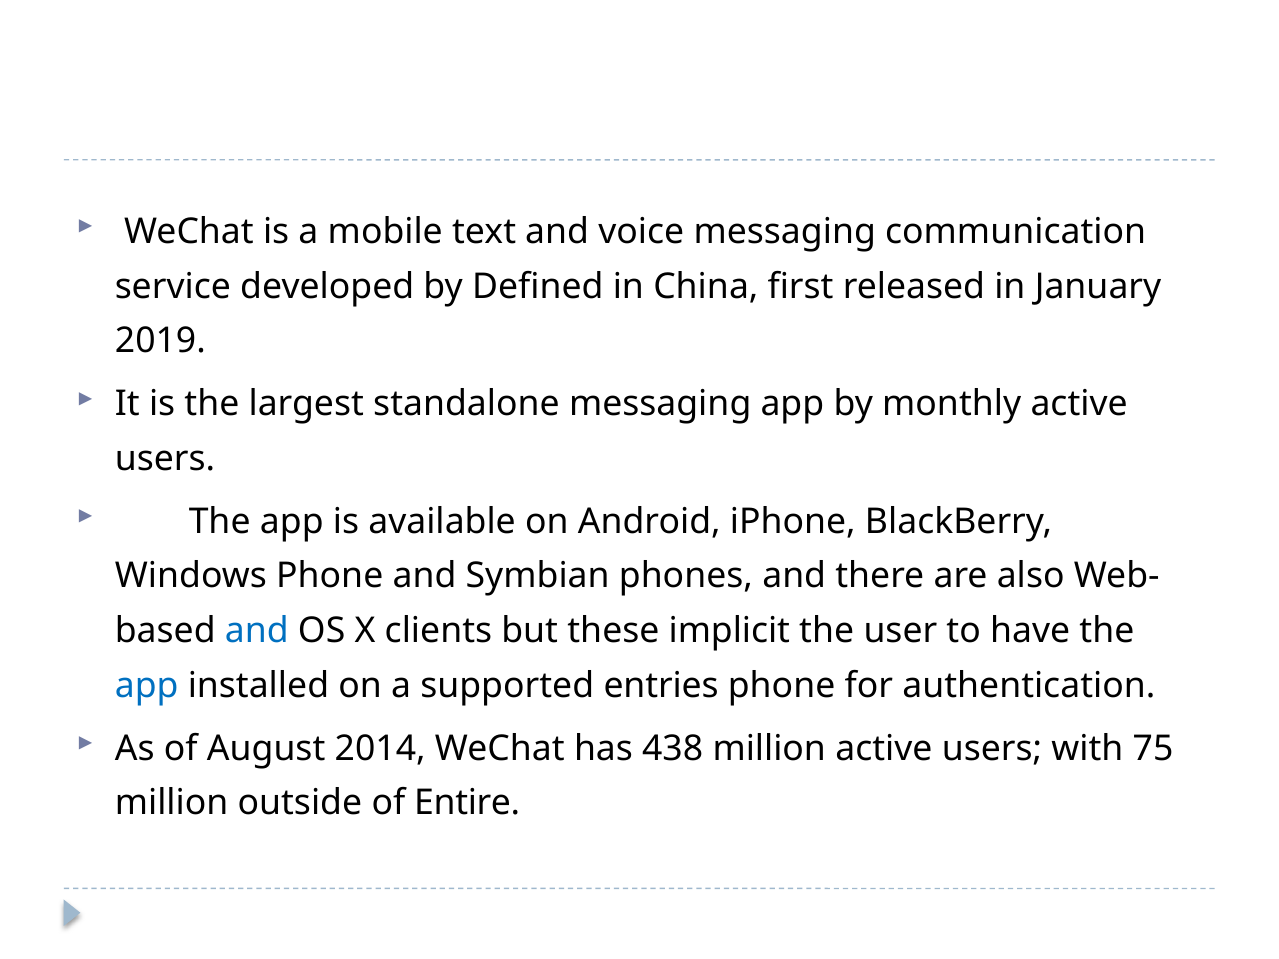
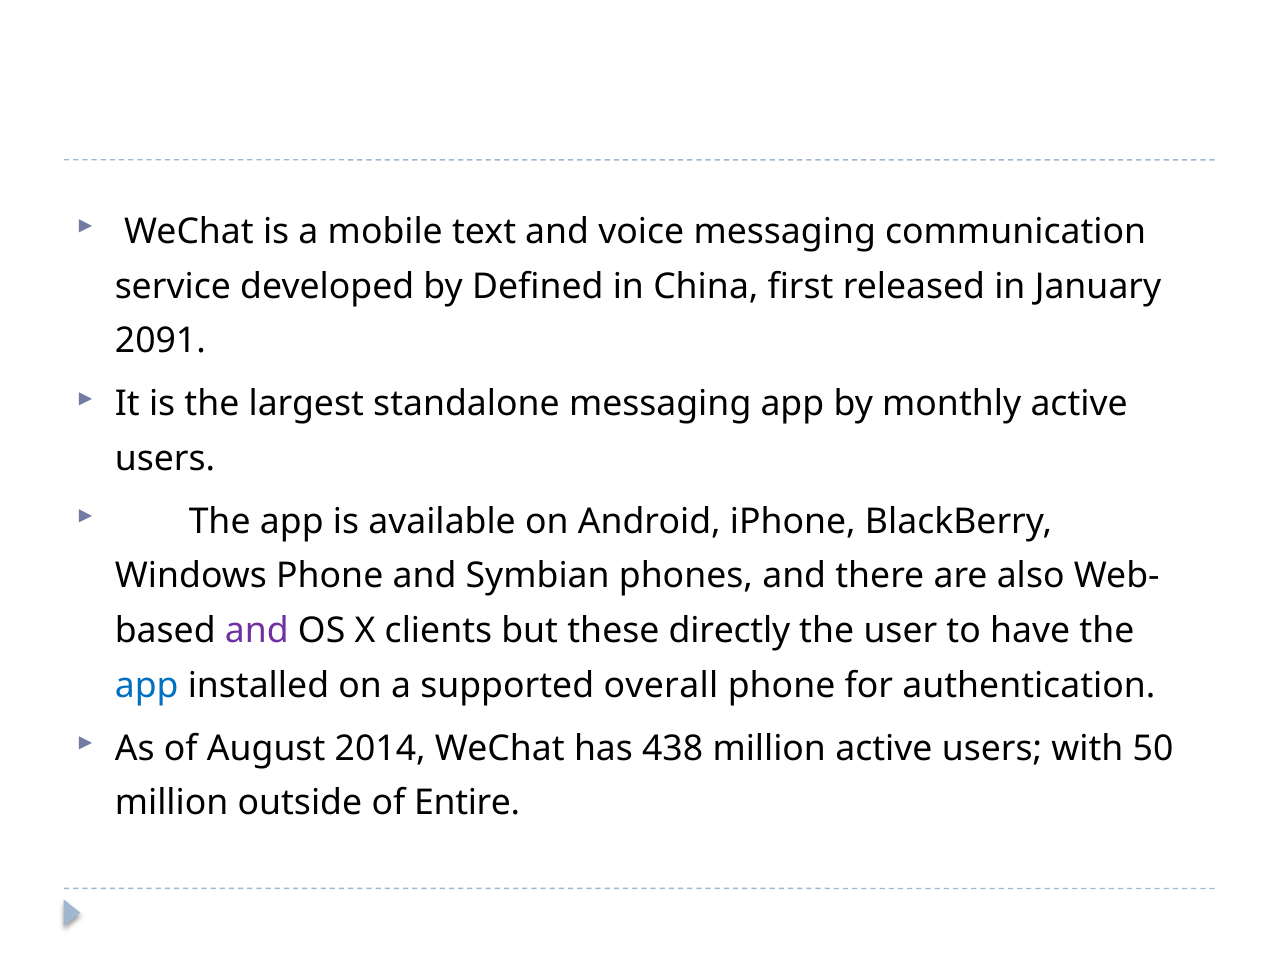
2019: 2019 -> 2091 (160, 341)
and colour: blue -> purple (257, 631)
implicit: implicit -> directly (729, 631)
entries: entries -> overall (661, 686)
75: 75 -> 50 (1153, 749)
